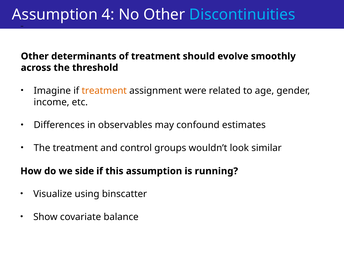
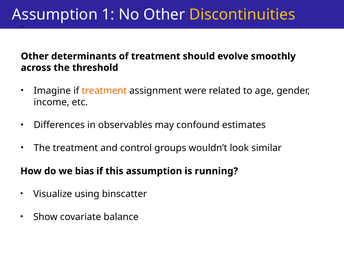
4: 4 -> 1 (108, 15)
Discontinuities colour: light blue -> yellow (242, 15)
side: side -> bias (85, 171)
